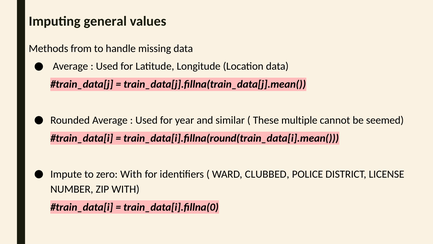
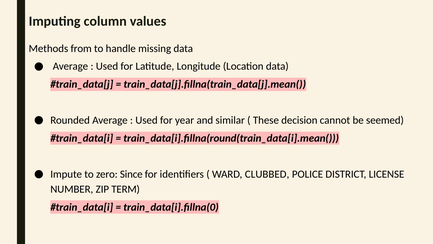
general: general -> column (105, 21)
multiple: multiple -> decision (299, 120)
zero With: With -> Since (131, 174)
ZIP WITH: WITH -> TERM (126, 189)
